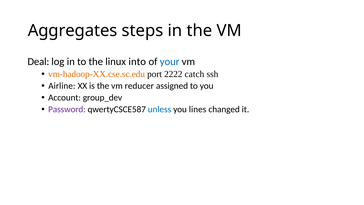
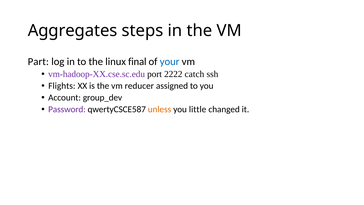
Deal: Deal -> Part (38, 62)
into: into -> final (137, 62)
vm-hadoop-XX.cse.sc.edu colour: orange -> purple (97, 74)
Airline: Airline -> Flights (62, 86)
unless colour: blue -> orange (160, 109)
lines: lines -> little (198, 109)
